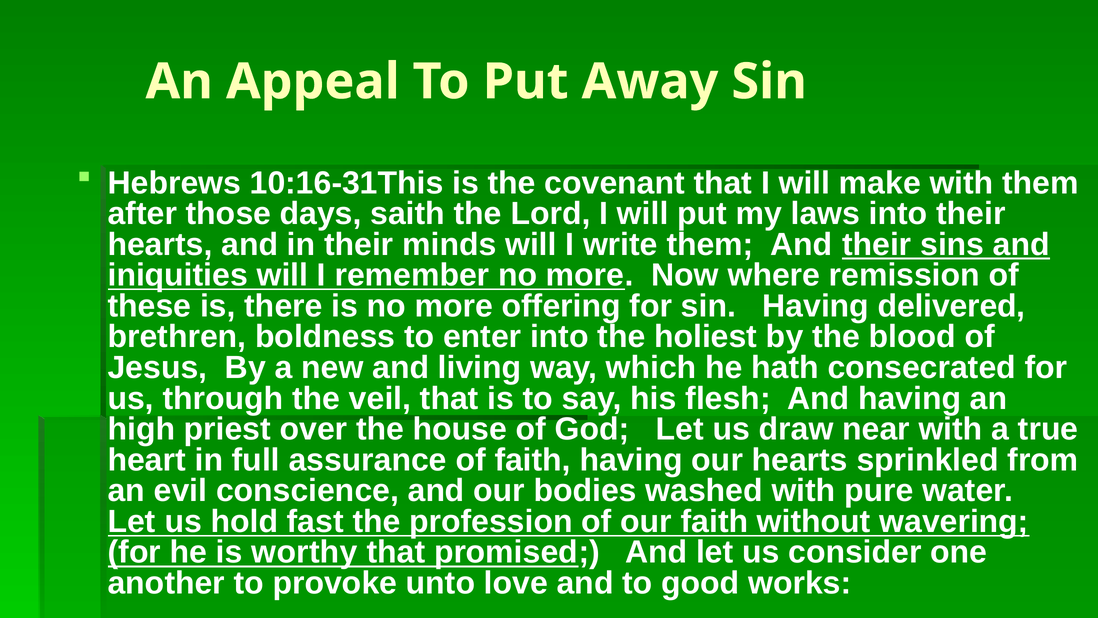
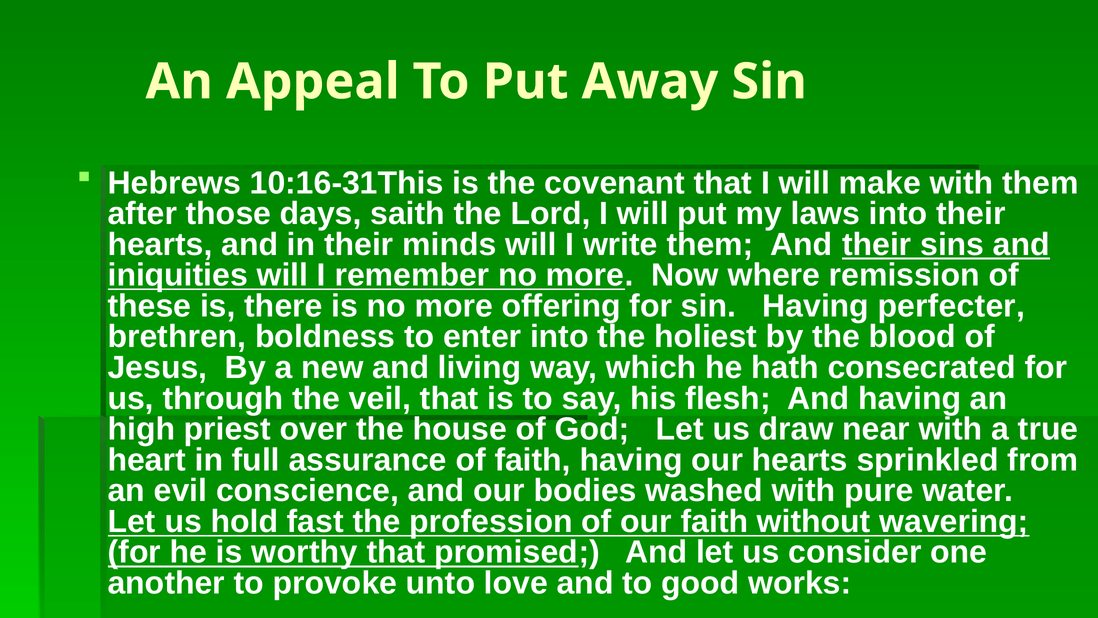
delivered: delivered -> perfecter (951, 306)
